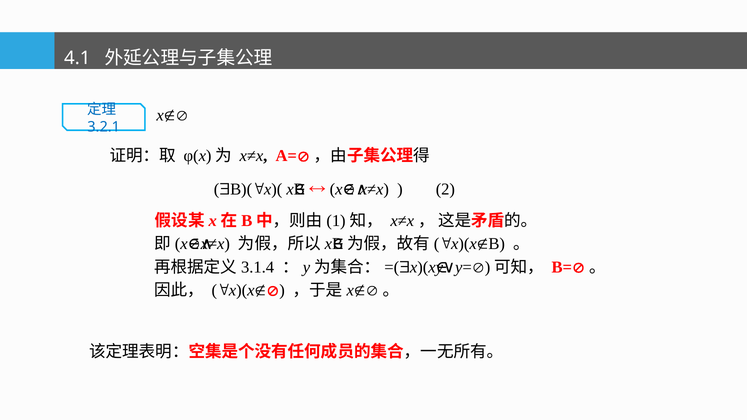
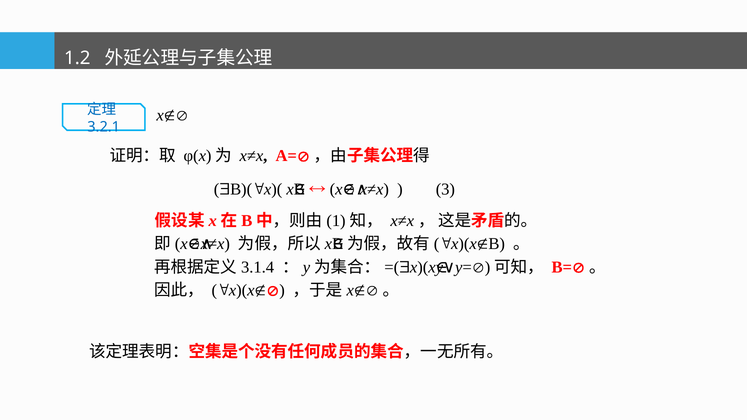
4.1: 4.1 -> 1.2 (77, 58)
2: 2 -> 3 (445, 189)
